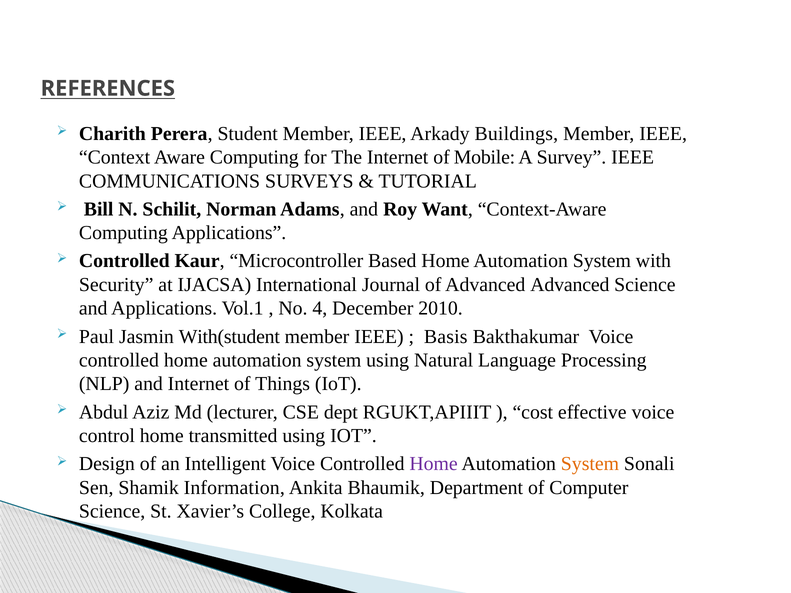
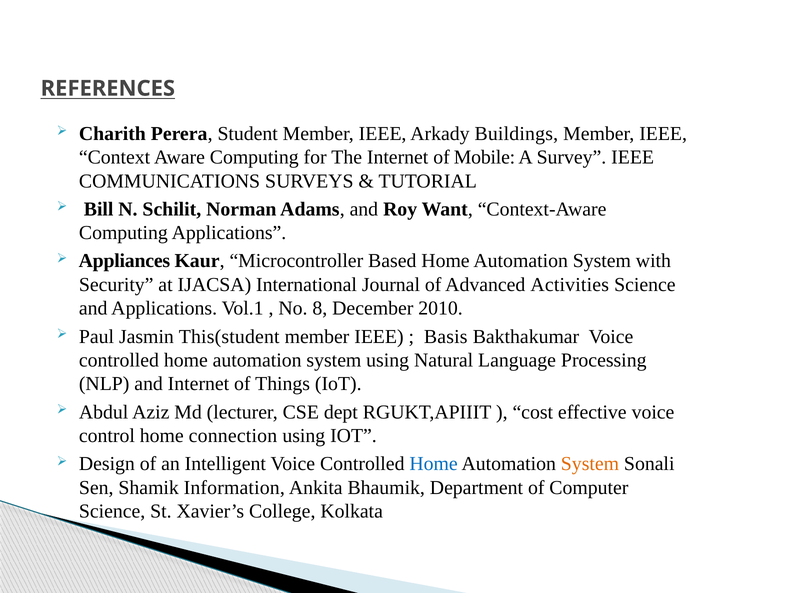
Controlled: Controlled -> Appliances (124, 261)
Advanced Advanced: Advanced -> Activities (570, 285)
4: 4 -> 8 (320, 309)
With(student: With(student -> This(student (229, 337)
transmitted: transmitted -> connection (233, 436)
Home colour: purple -> blue (434, 464)
